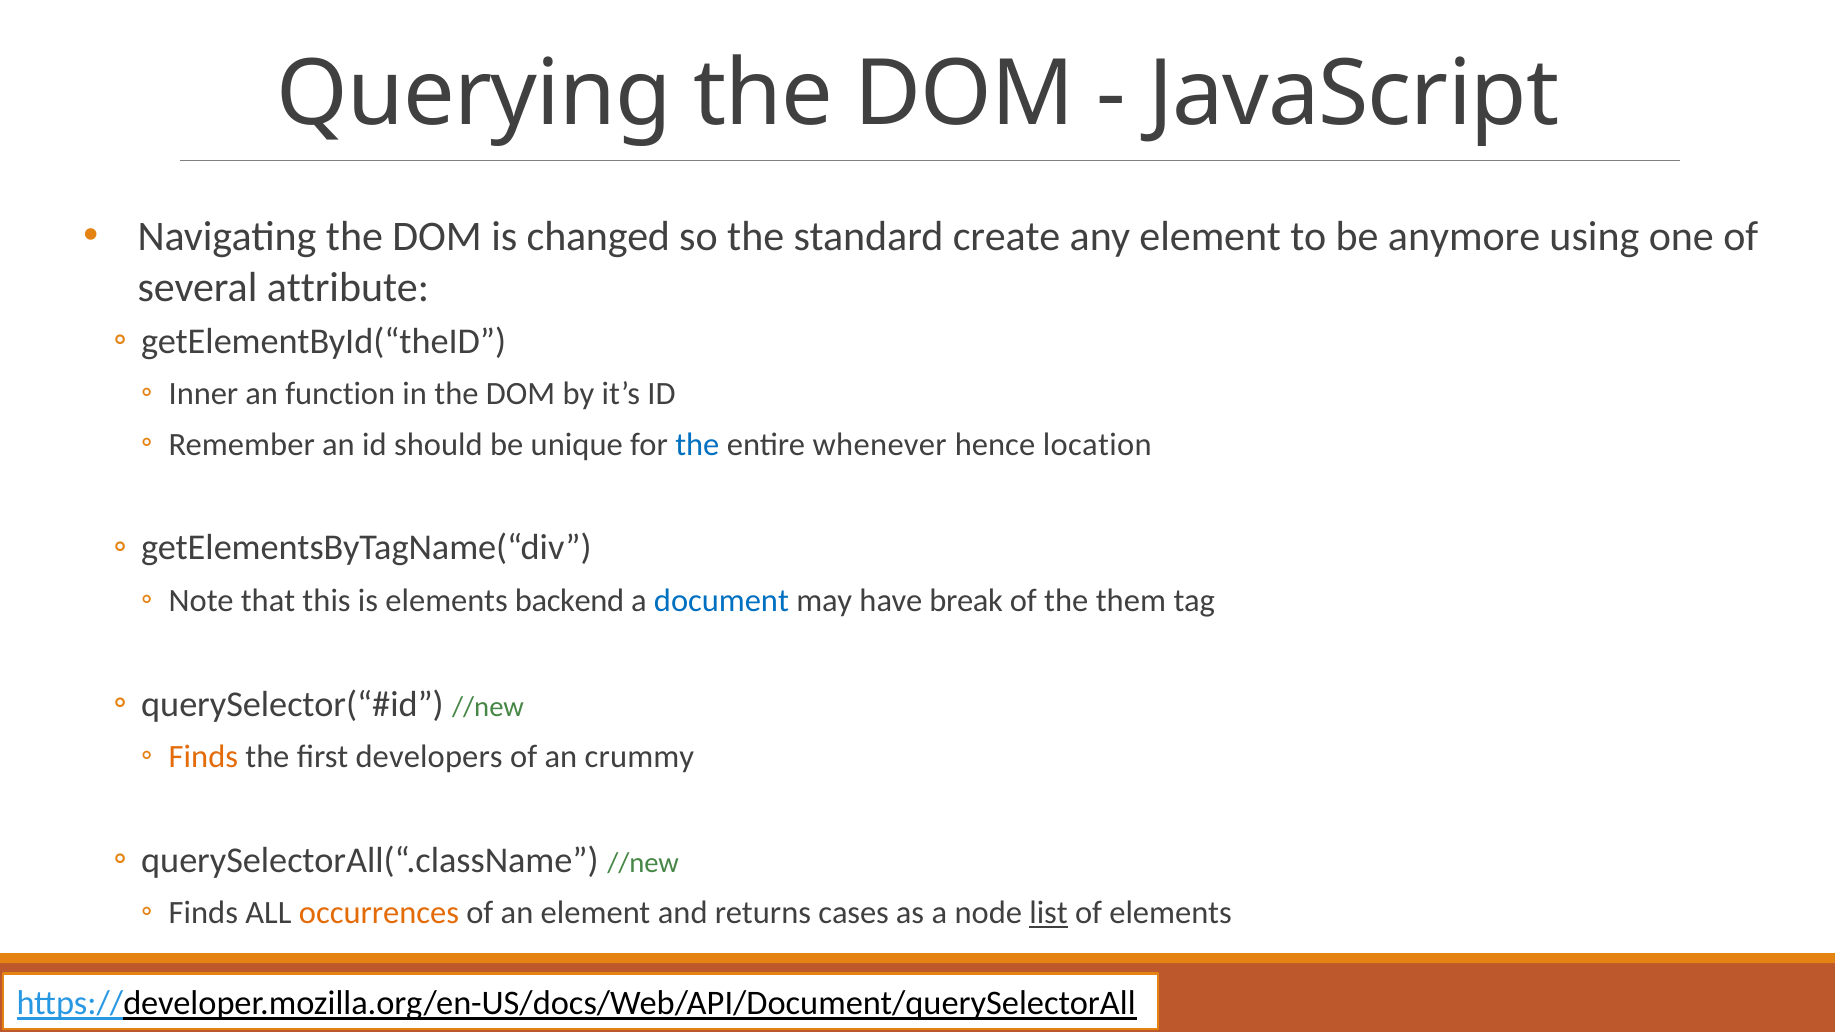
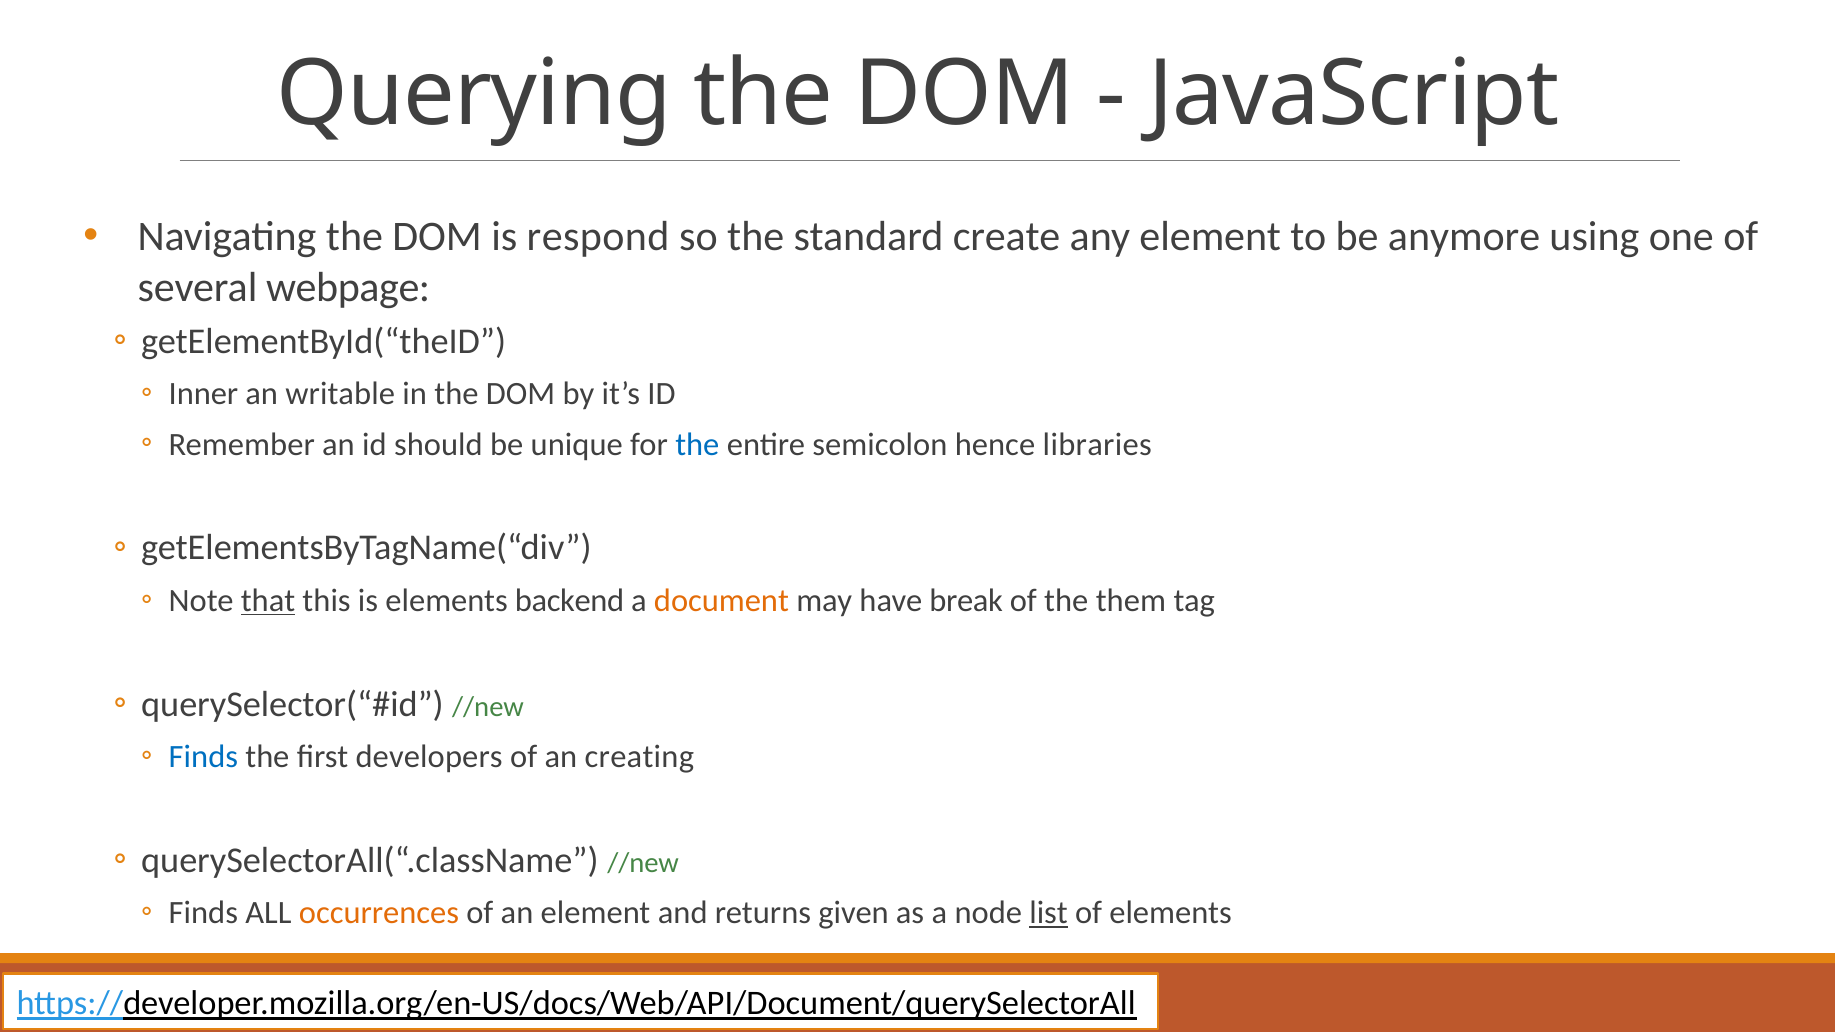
changed: changed -> respond (598, 237)
attribute: attribute -> webpage (348, 287)
function: function -> writable (340, 394)
whenever: whenever -> semicolon (880, 445)
location: location -> libraries (1097, 445)
that underline: none -> present (268, 601)
document colour: blue -> orange (721, 601)
Finds colour: orange -> blue (203, 757)
crummy: crummy -> creating (639, 757)
cases: cases -> given (854, 913)
